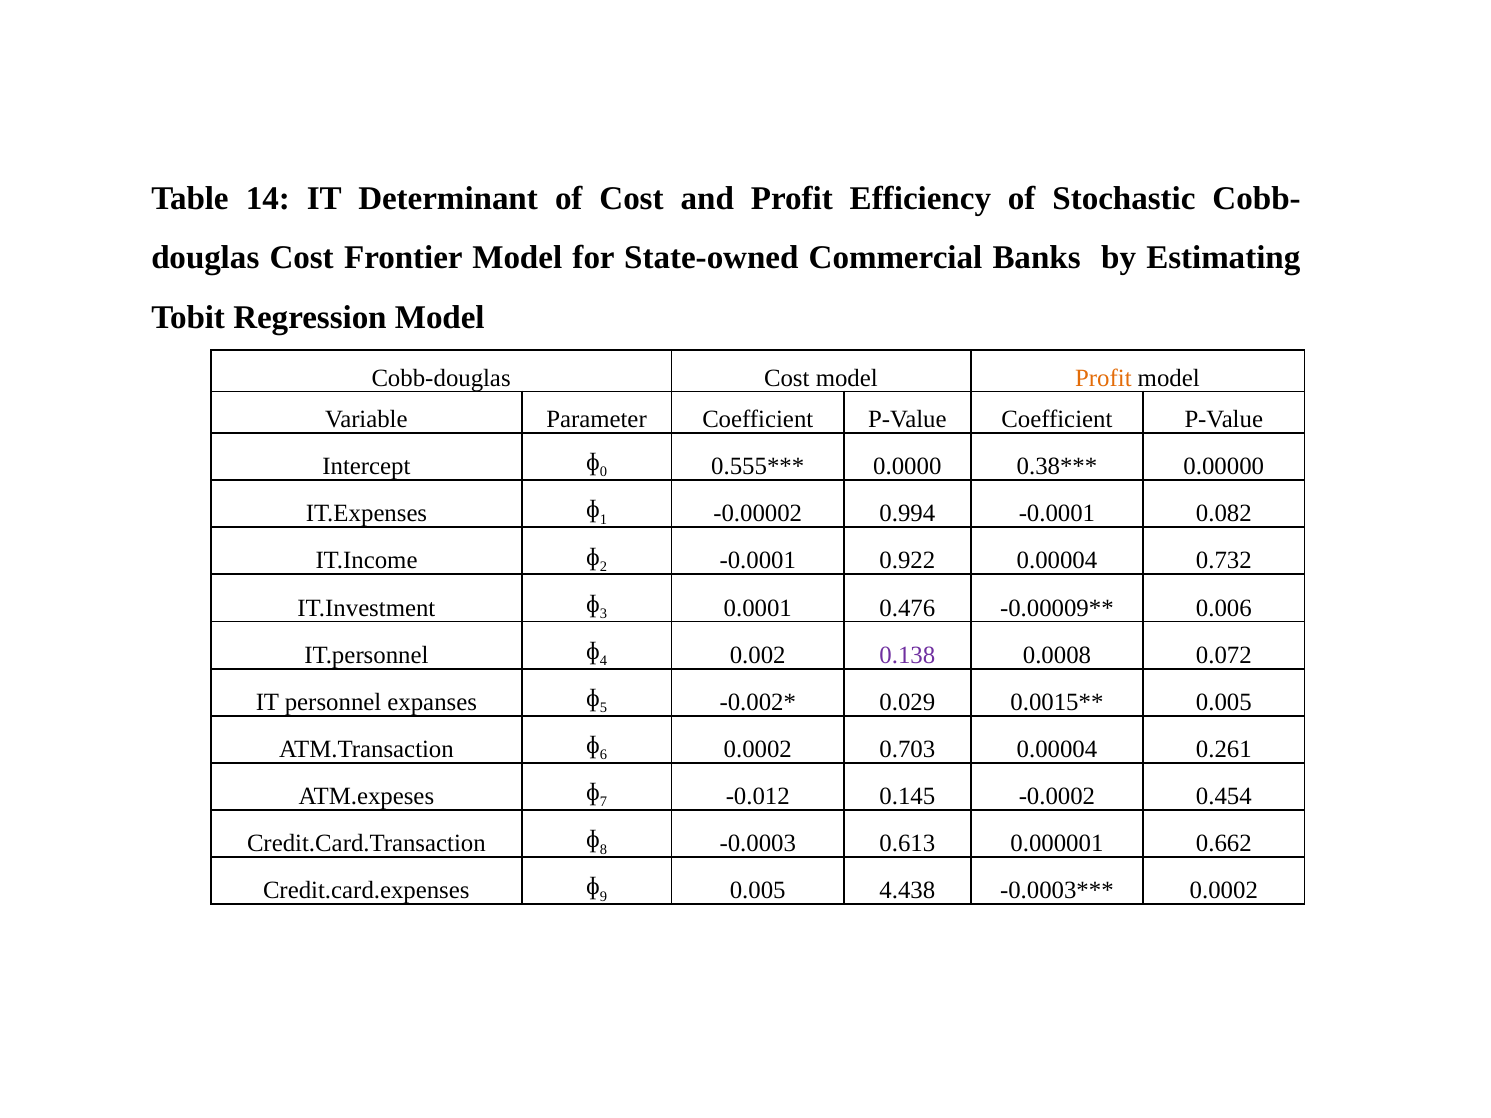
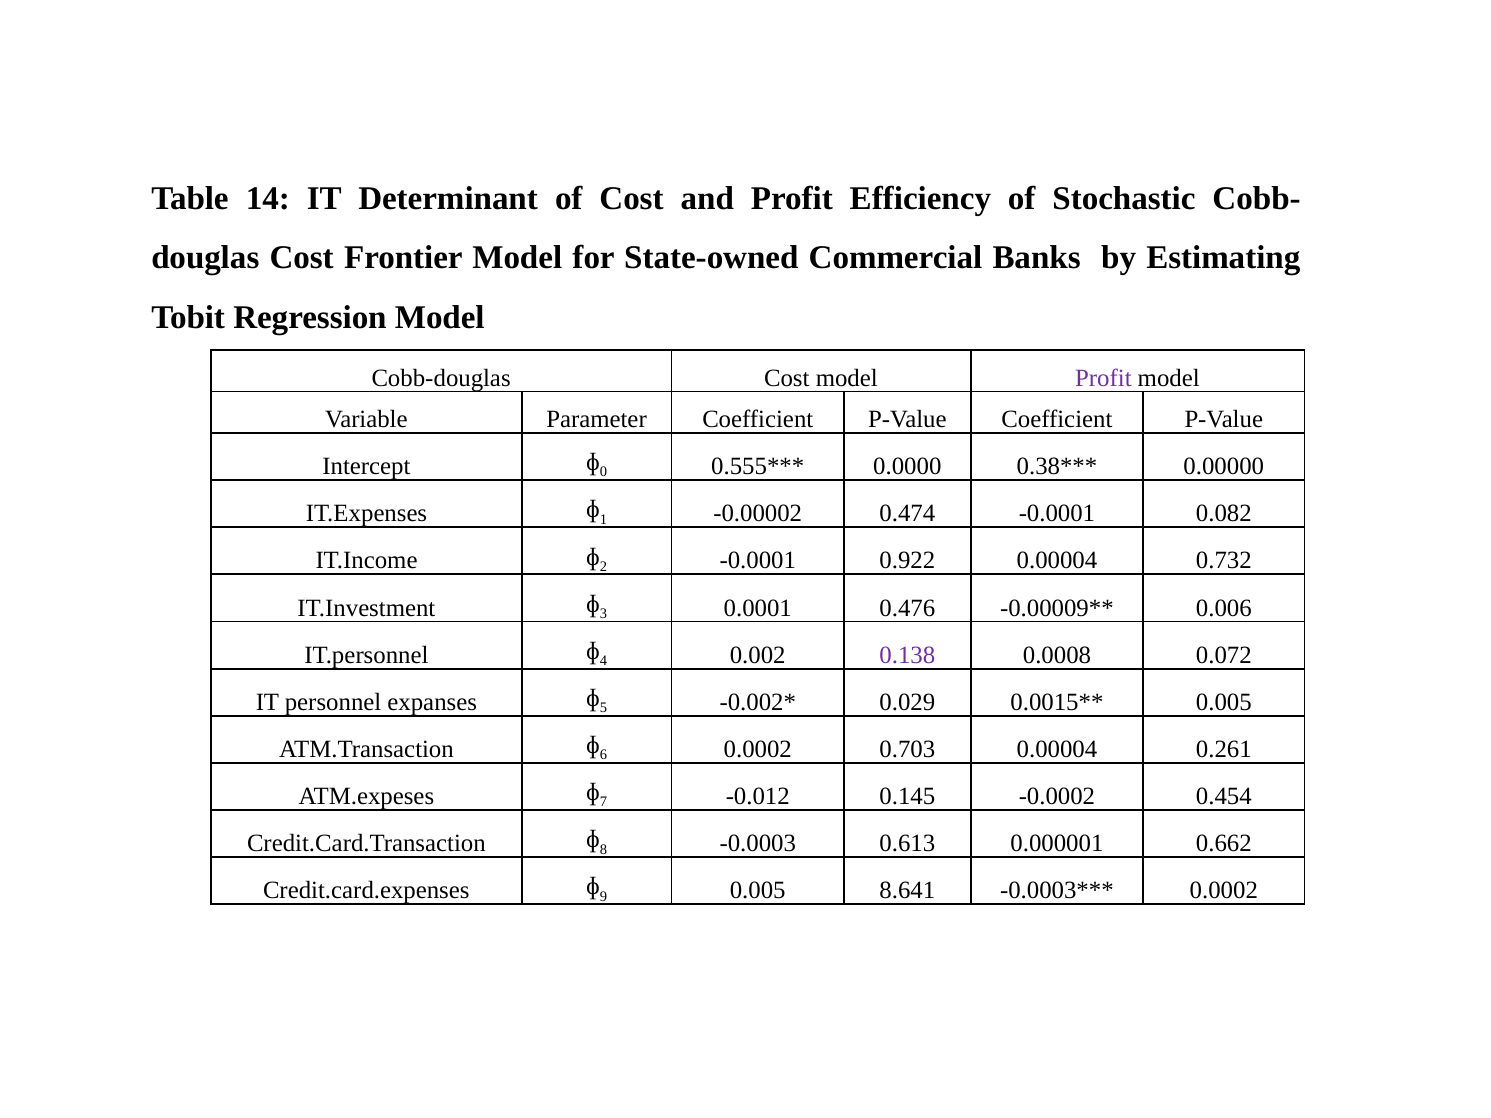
Profit colour: orange -> purple (1103, 378)
0.994: 0.994 -> 0.474 (907, 514)
4.438: 4.438 -> 8.641 (907, 891)
